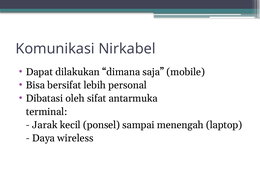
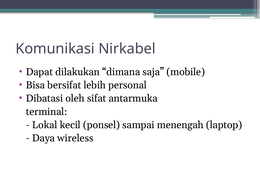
Jarak: Jarak -> Lokal (45, 125)
